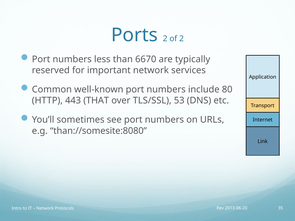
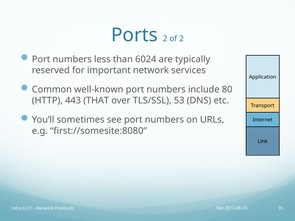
6670: 6670 -> 6024 (146, 59)
than://somesite:8080: than://somesite:8080 -> first://somesite:8080 (98, 131)
